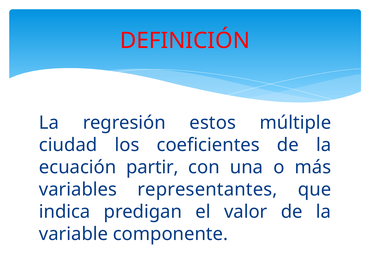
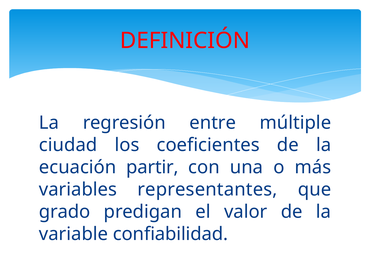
estos: estos -> entre (213, 123)
indica: indica -> grado (65, 211)
componente: componente -> confiabilidad (170, 234)
